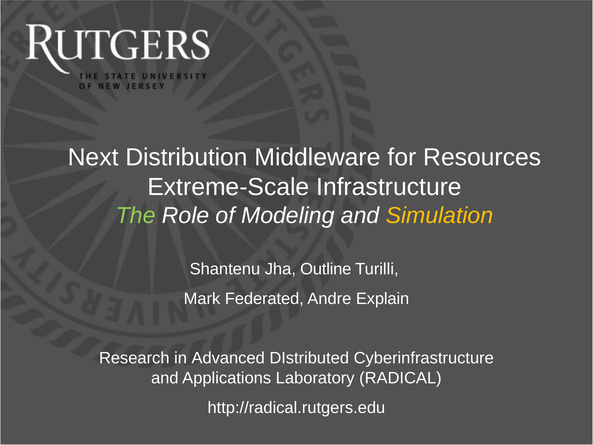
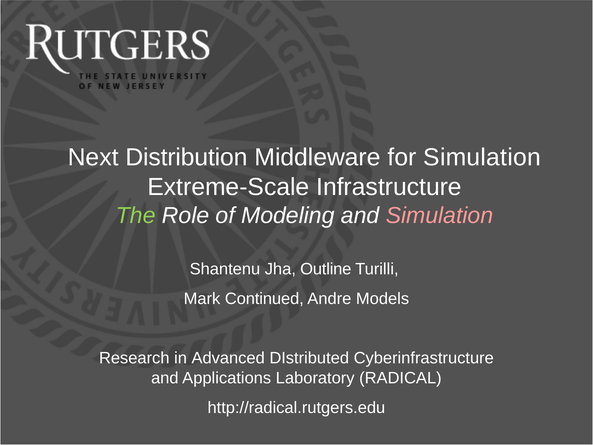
for Resources: Resources -> Simulation (482, 157)
Simulation colour: yellow -> pink (439, 215)
Federated: Federated -> Continued (264, 299)
Explain: Explain -> Models (383, 299)
